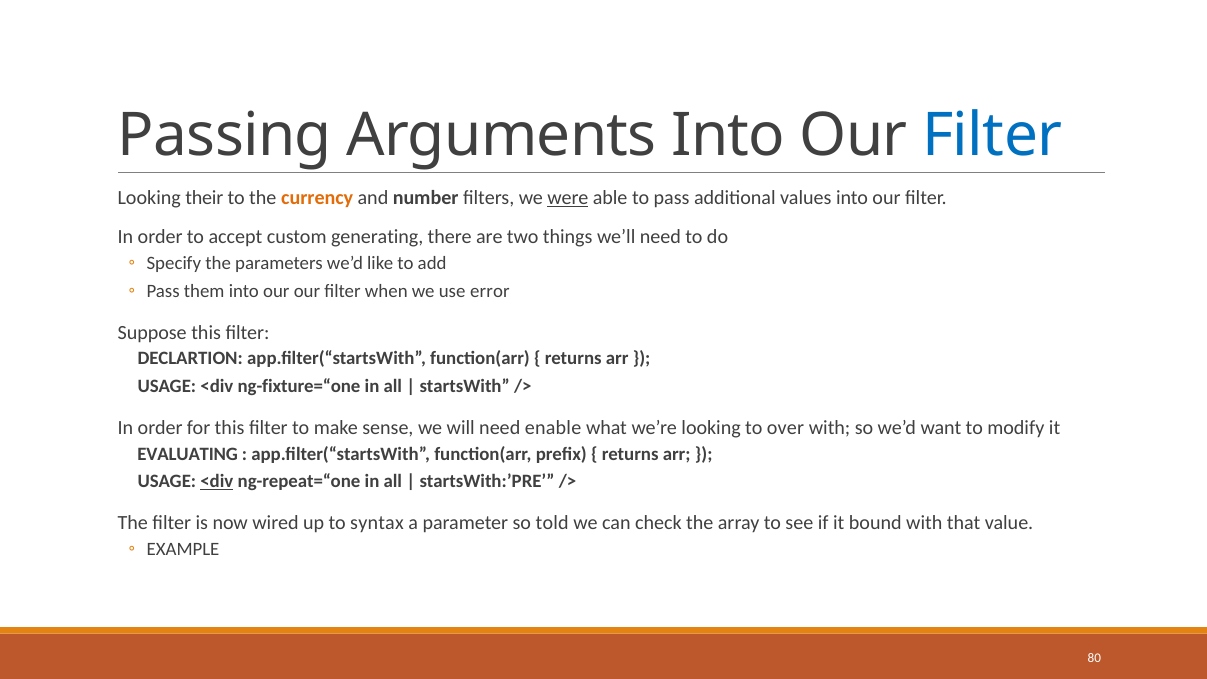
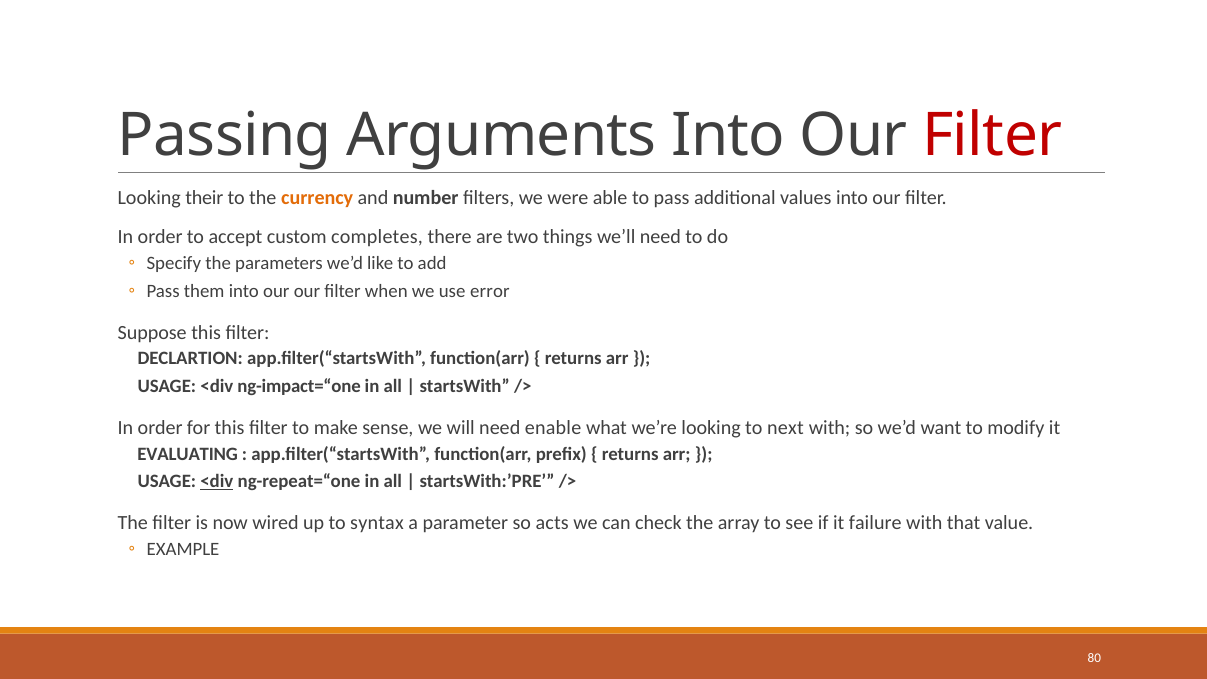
Filter colour: blue -> red (992, 135)
were underline: present -> none (568, 198)
generating: generating -> completes (377, 237)
ng-fixture=“one: ng-fixture=“one -> ng-impact=“one (299, 387)
over: over -> next (785, 428)
told: told -> acts (552, 523)
bound: bound -> failure (875, 523)
